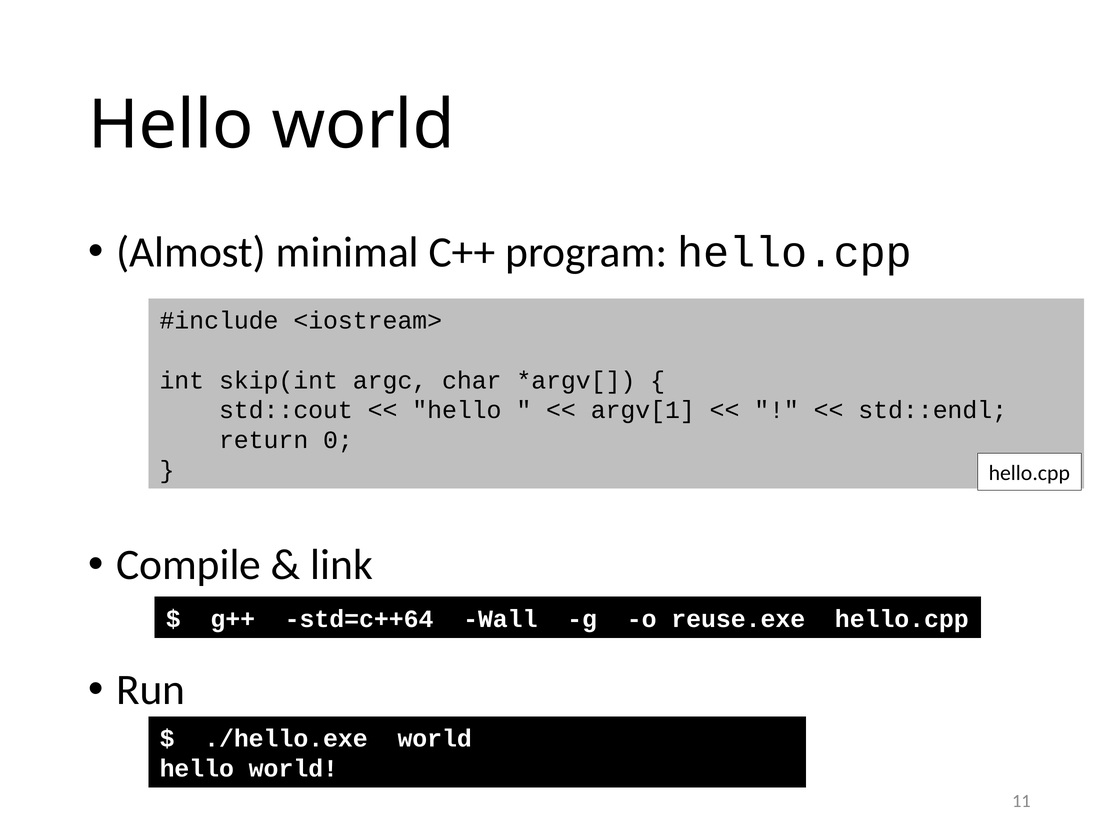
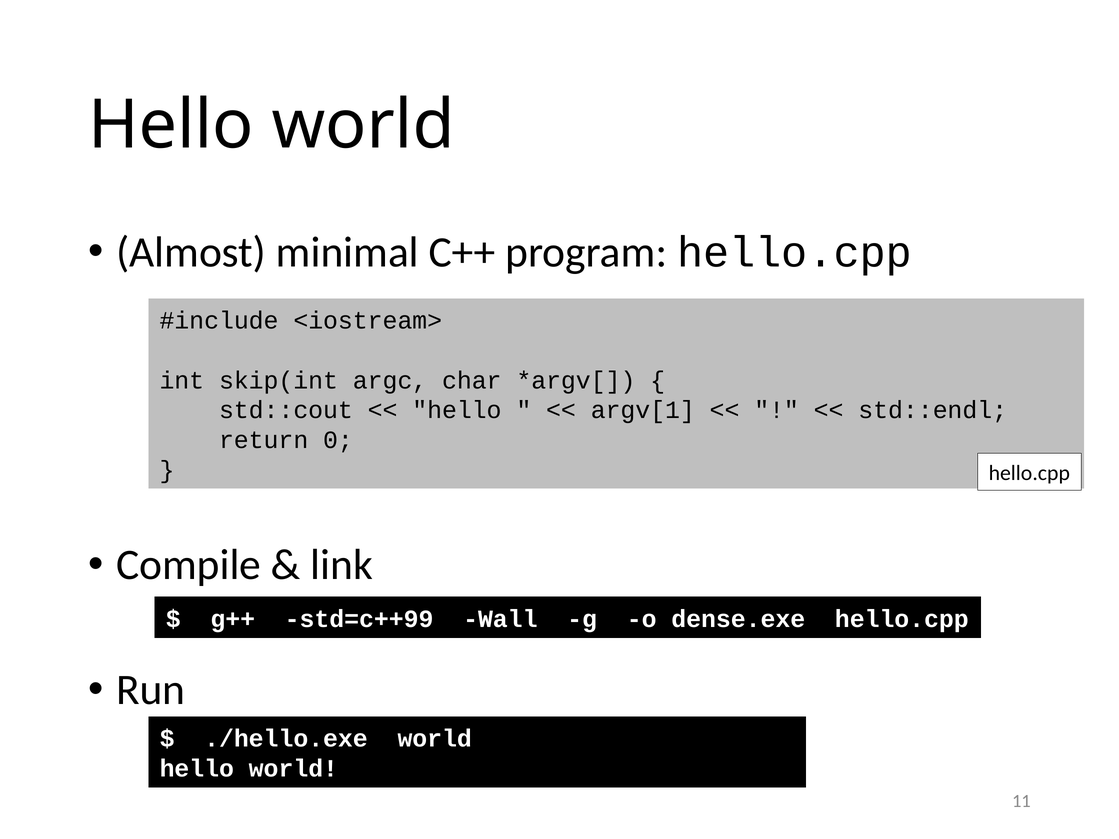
std=c++64: std=c++64 -> std=c++99 (359, 619)
reuse.exe: reuse.exe -> dense.exe (738, 619)
